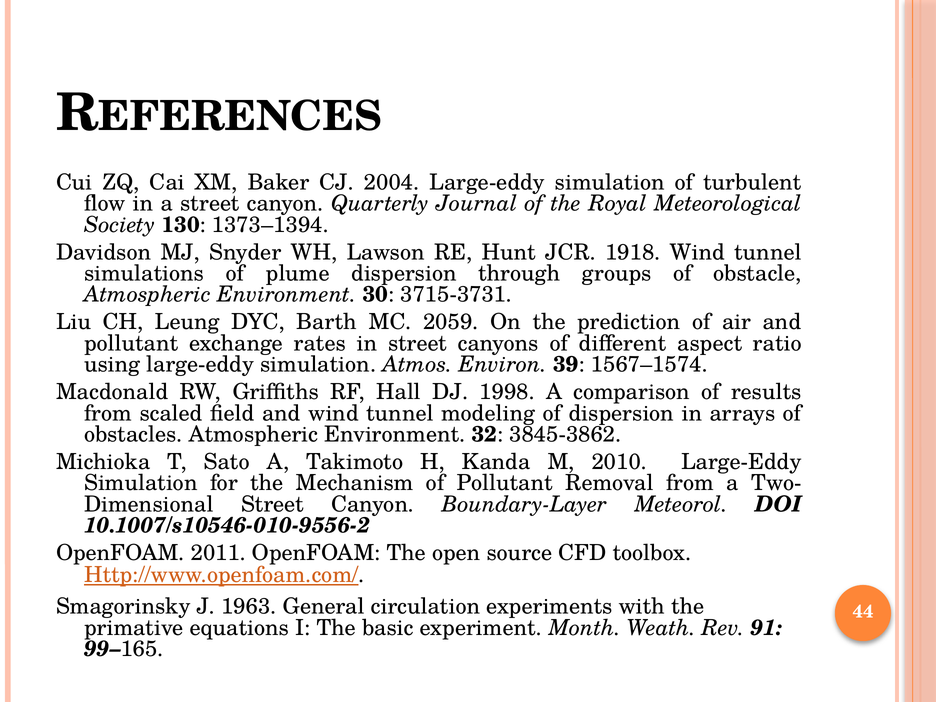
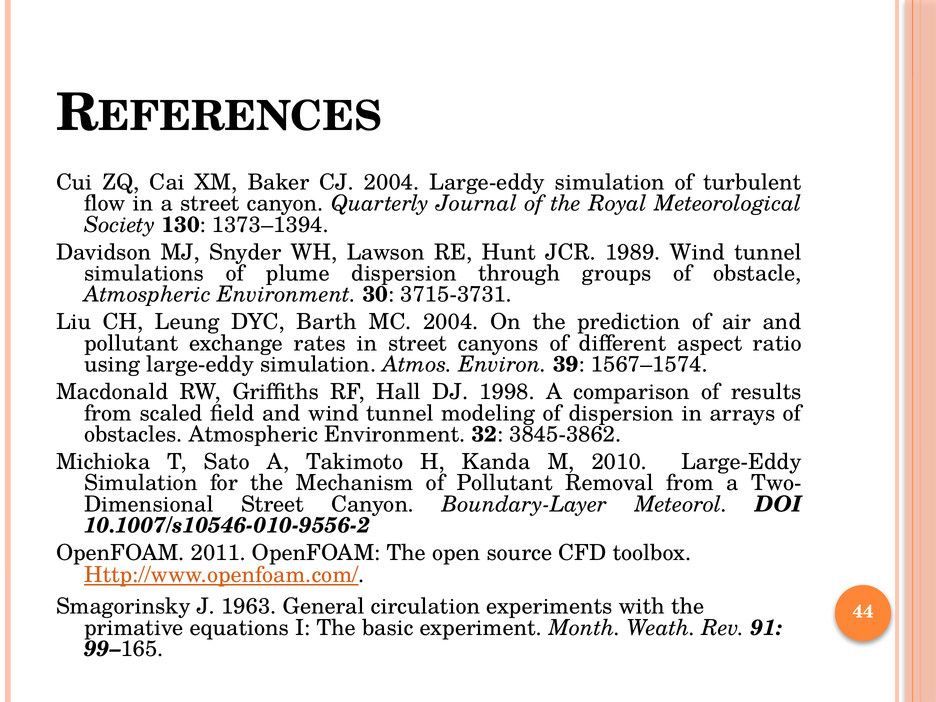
1918: 1918 -> 1989 (633, 252)
MC 2059: 2059 -> 2004 (451, 322)
